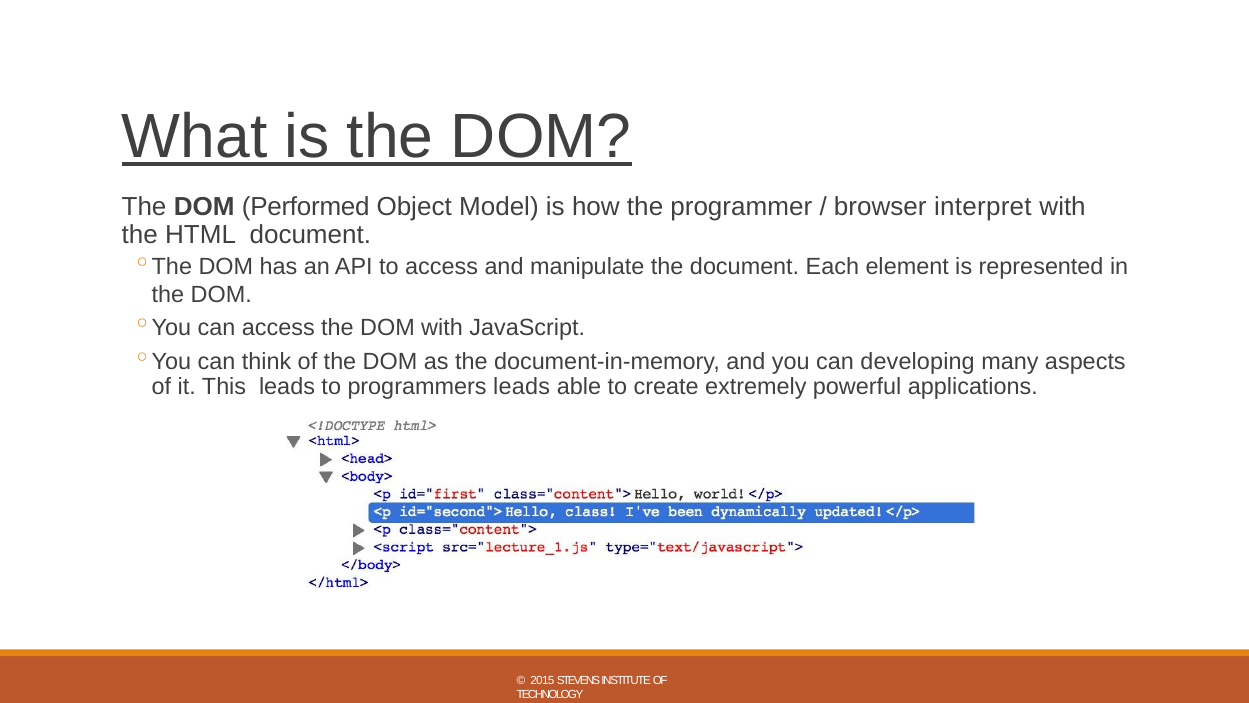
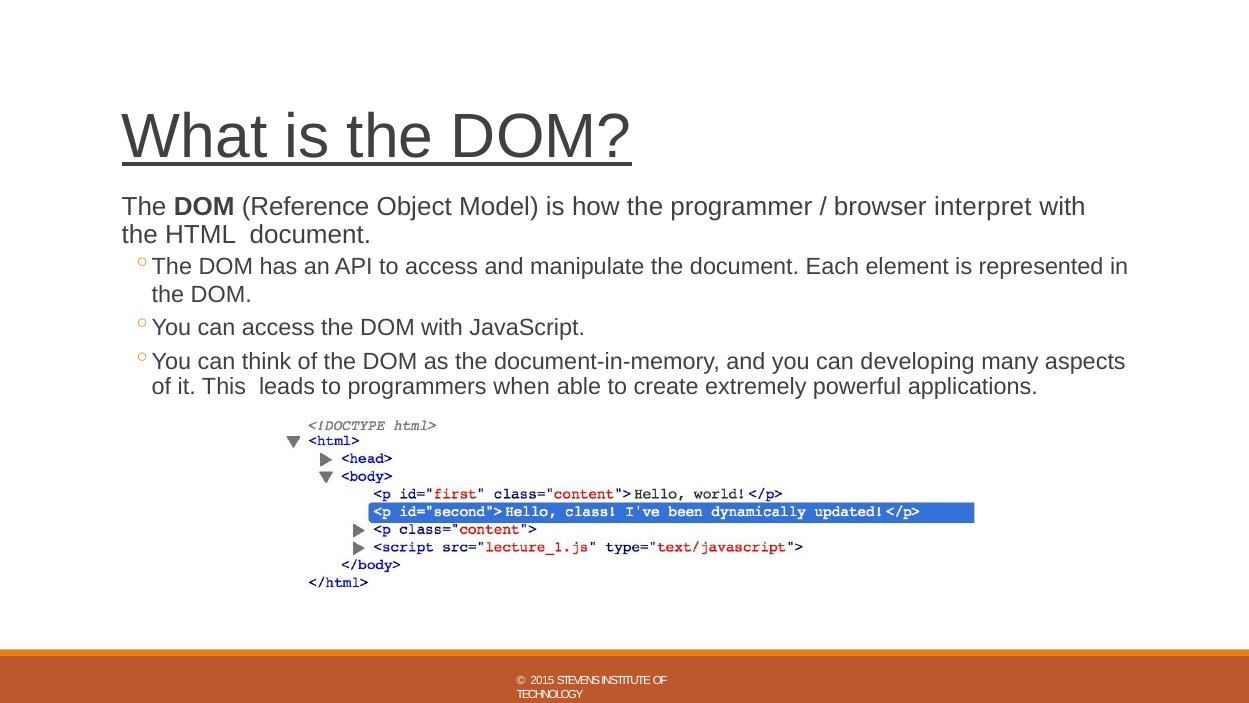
Performed: Performed -> Reference (306, 207)
programmers leads: leads -> when (522, 387)
